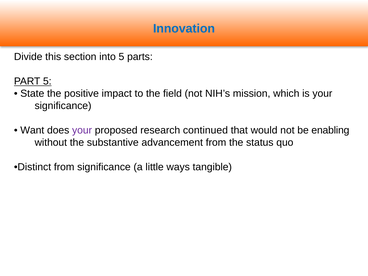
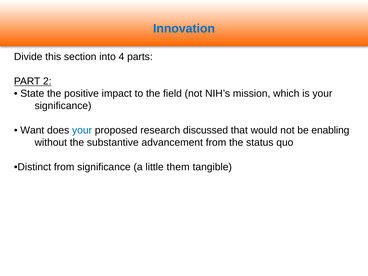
into 5: 5 -> 4 (121, 57)
PART 5: 5 -> 2 (47, 81)
your colour: purple -> blue (82, 130)
continued: continued -> discussed (206, 130)
ways: ways -> them (178, 167)
